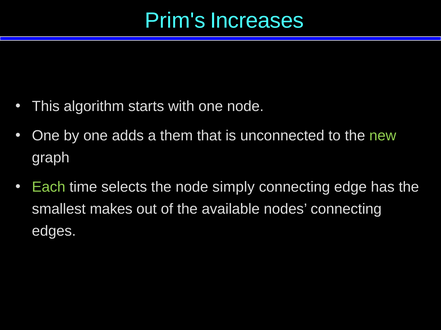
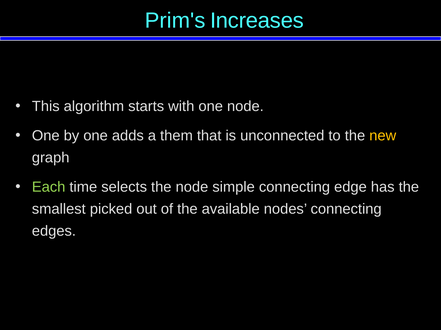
new colour: light green -> yellow (383, 136)
simply: simply -> simple (234, 188)
makes: makes -> picked (111, 210)
